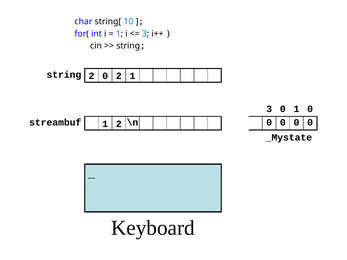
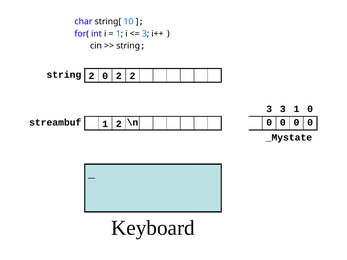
2 1: 1 -> 2 (132, 76)
3 0: 0 -> 3 (283, 109)
